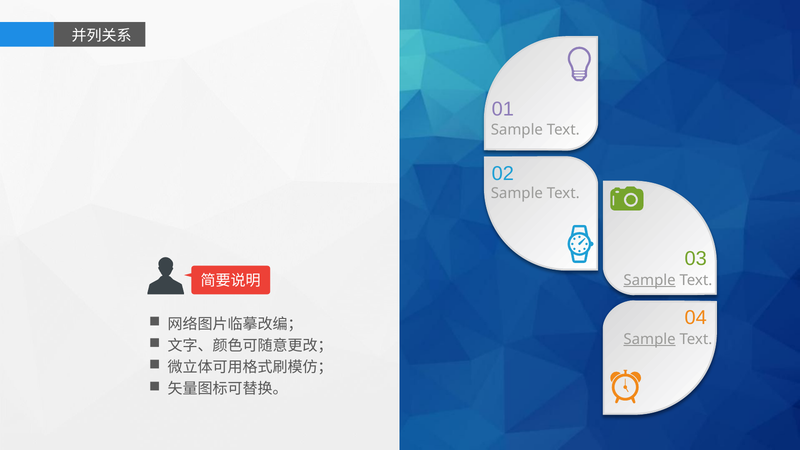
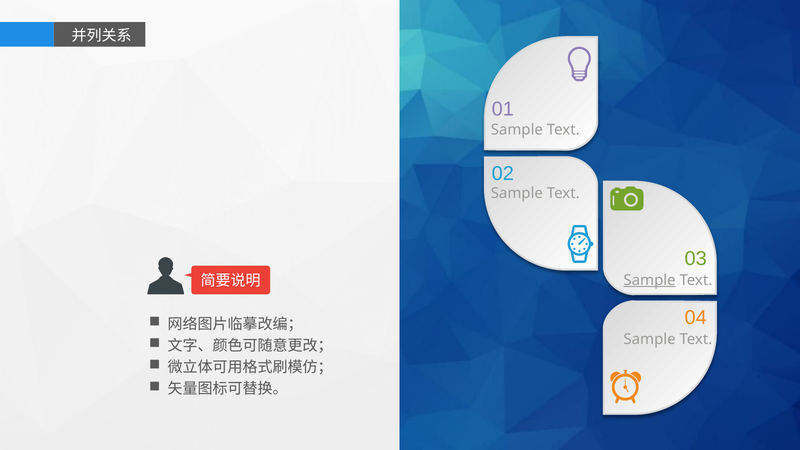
Sample underline: present -> none (650, 339)
